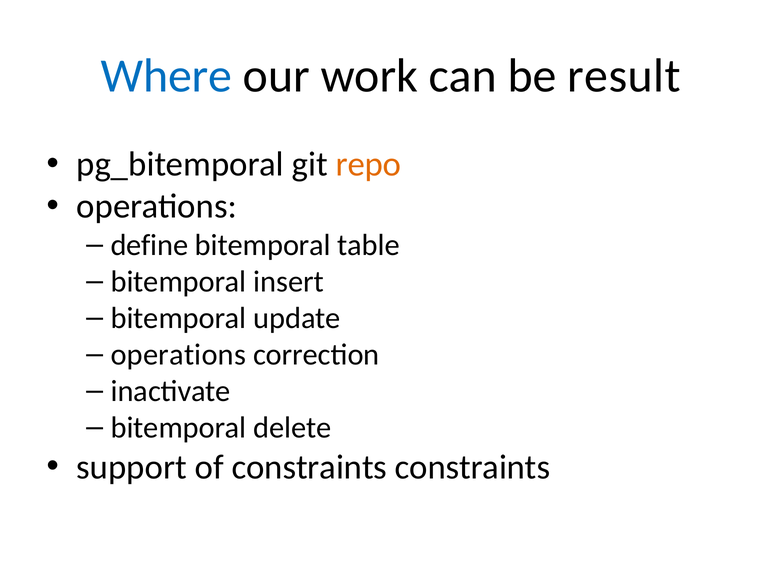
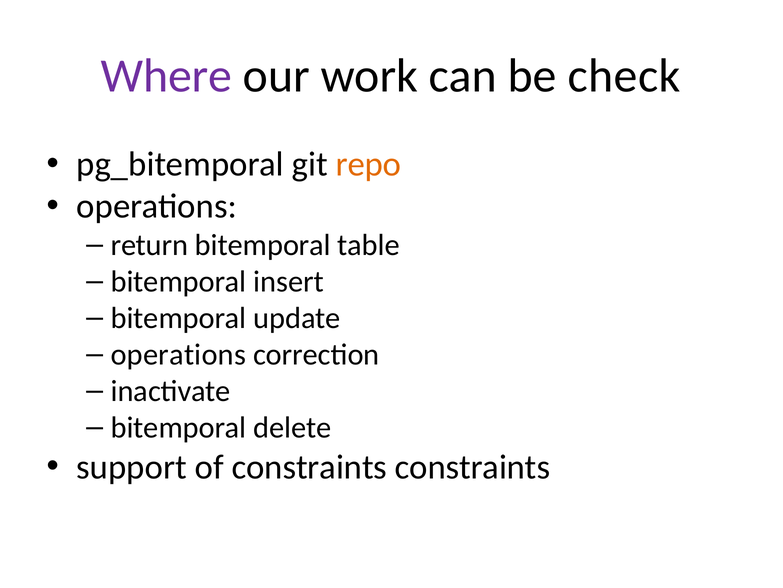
Where colour: blue -> purple (166, 76)
result: result -> check (624, 76)
define: define -> return (149, 245)
